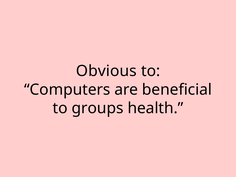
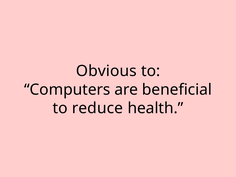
groups: groups -> reduce (97, 108)
